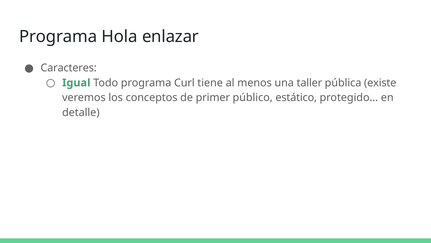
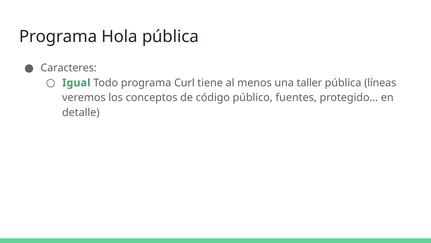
Hola enlazar: enlazar -> pública (170, 37)
existe: existe -> líneas (380, 83)
primer: primer -> código (213, 98)
estático: estático -> fuentes (296, 98)
